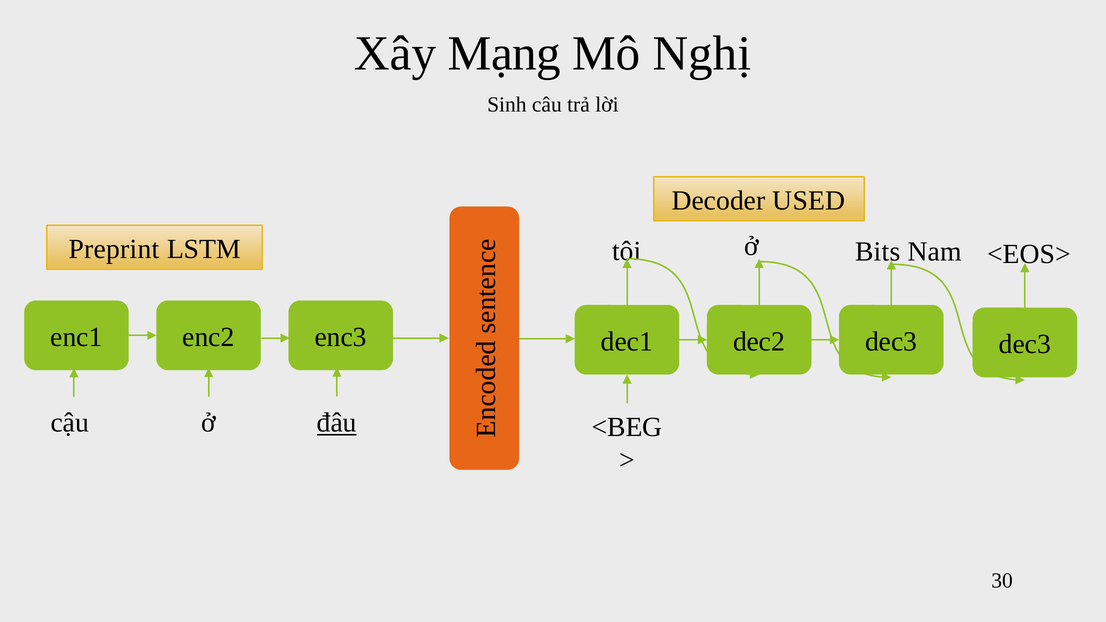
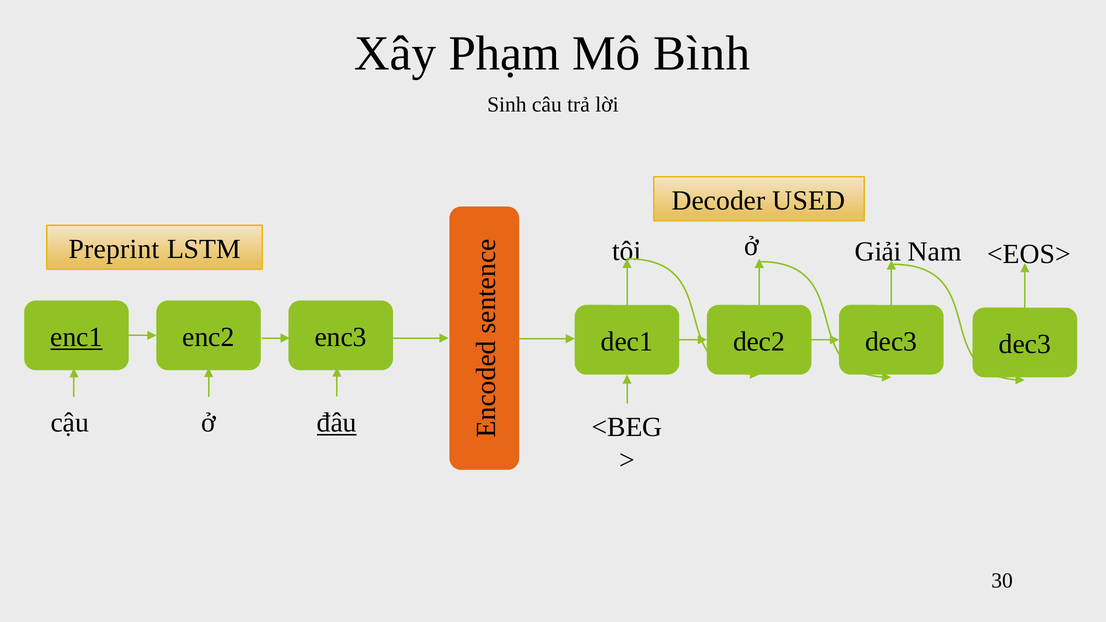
Mạng: Mạng -> Phạm (504, 53)
Nghị: Nghị -> Bình (702, 53)
Bits: Bits -> Giải (878, 252)
enc1 underline: none -> present (76, 337)
